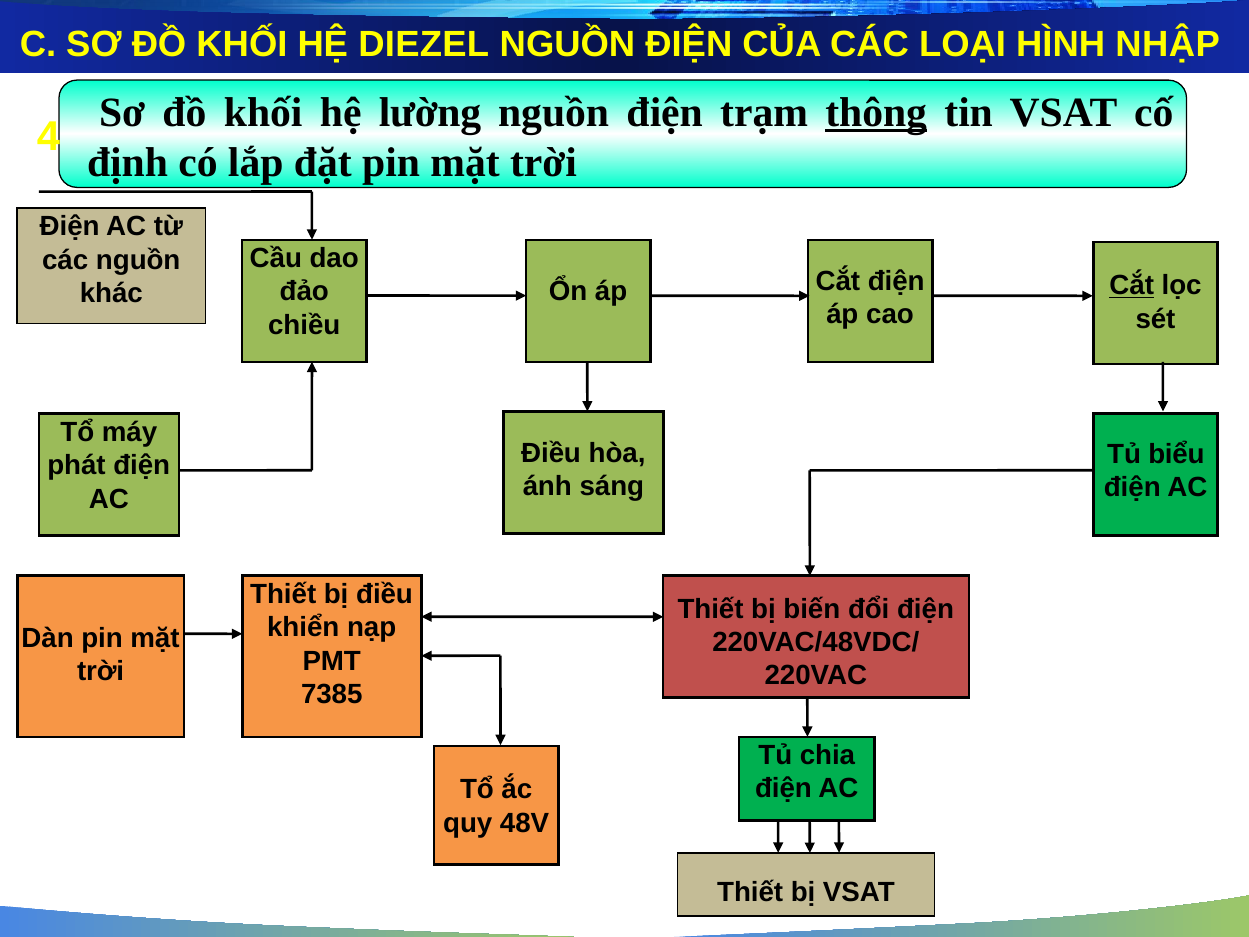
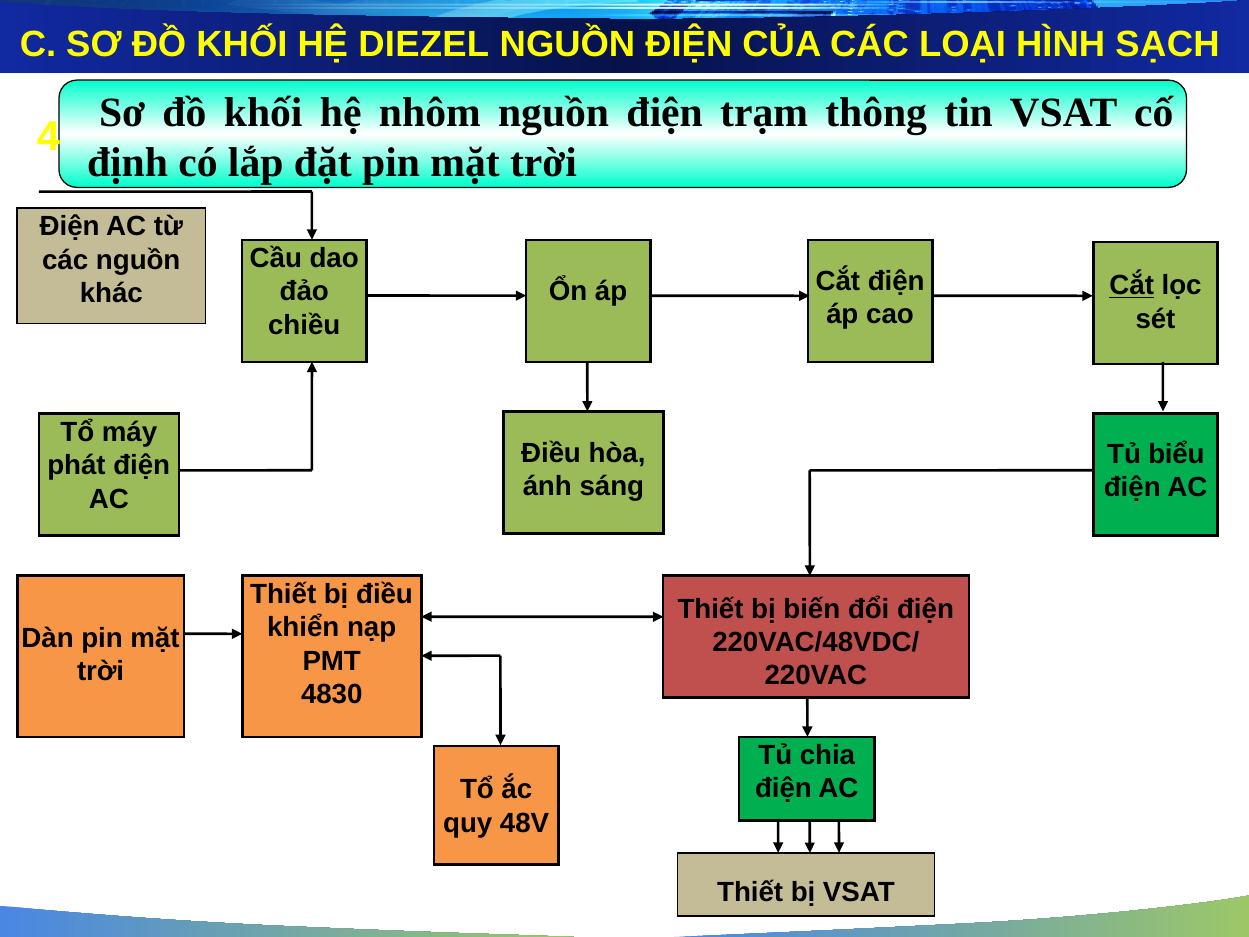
NHẬP: NHẬP -> SẠCH (1168, 45)
lường: lường -> nhôm (430, 113)
thông underline: present -> none (876, 113)
7385: 7385 -> 4830 (332, 694)
